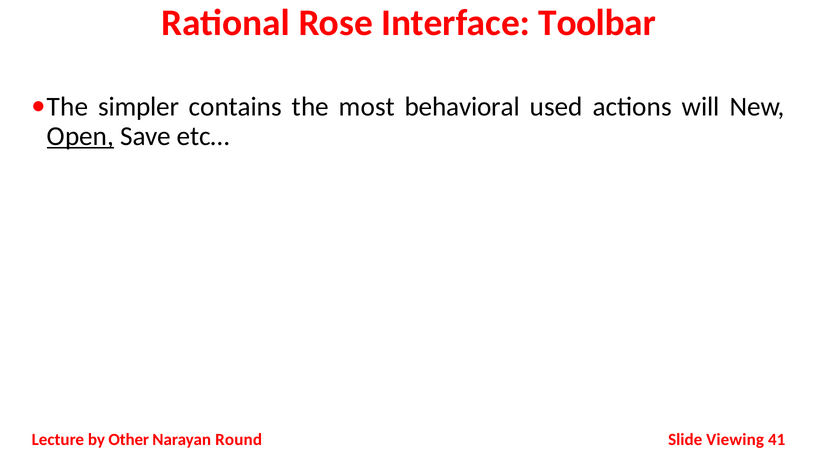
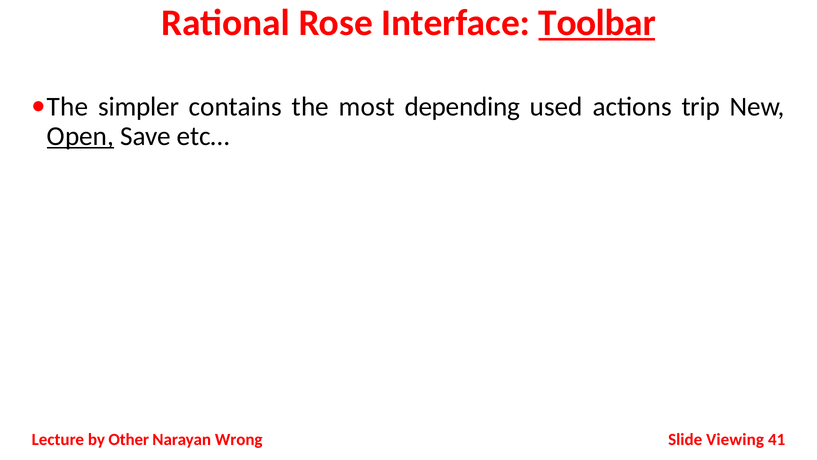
Toolbar underline: none -> present (597, 23)
behavioral: behavioral -> depending (462, 106)
will: will -> trip (701, 106)
Round: Round -> Wrong (239, 439)
